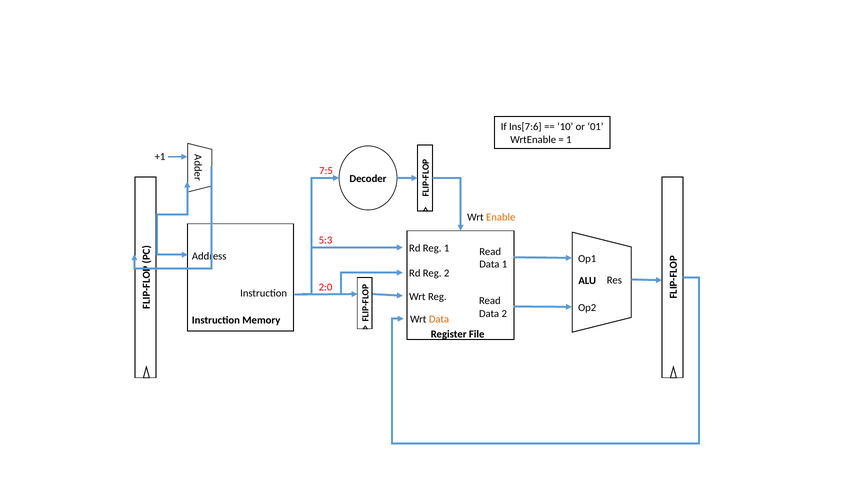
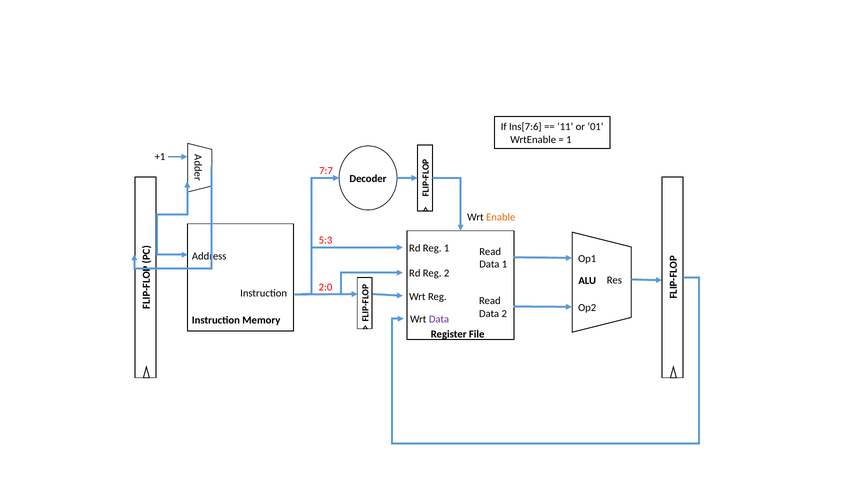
10: 10 -> 11 (565, 127)
7:5: 7:5 -> 7:7 (326, 171)
Data colour: orange -> purple (439, 319)
